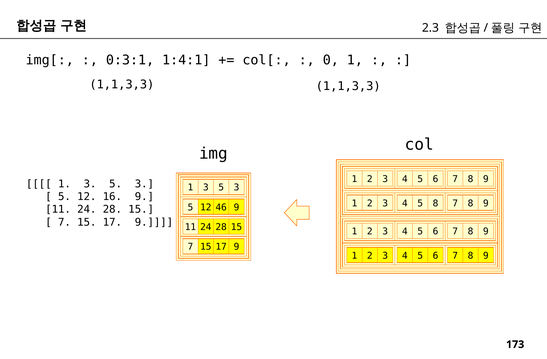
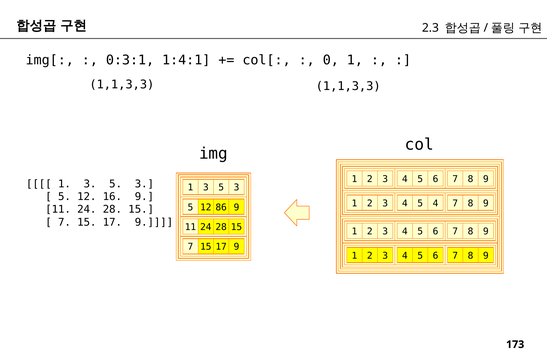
5 8: 8 -> 4 (435, 203)
46: 46 -> 86 (221, 208)
